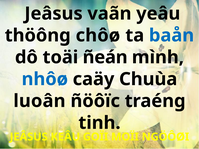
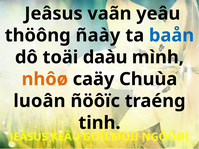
chôø: chôø -> ñaày (98, 35)
ñeán: ñeán -> daàu (105, 57)
nhôø colour: blue -> orange (45, 79)
